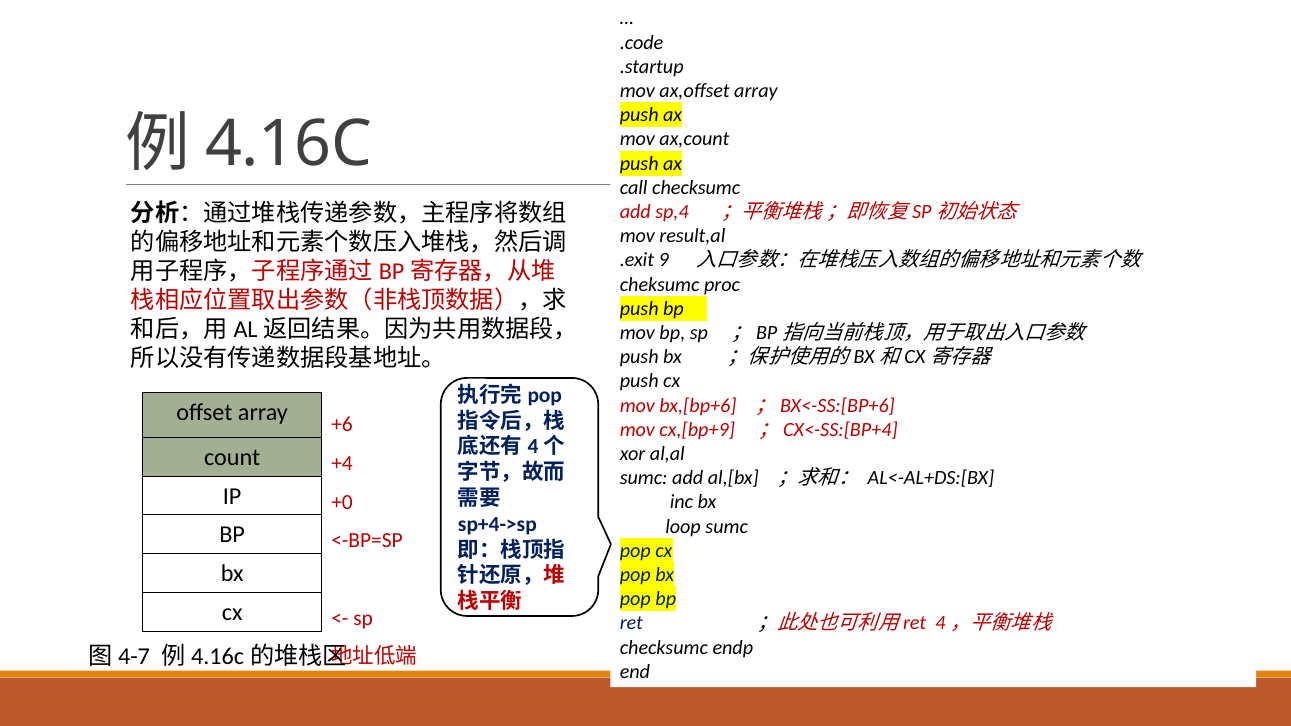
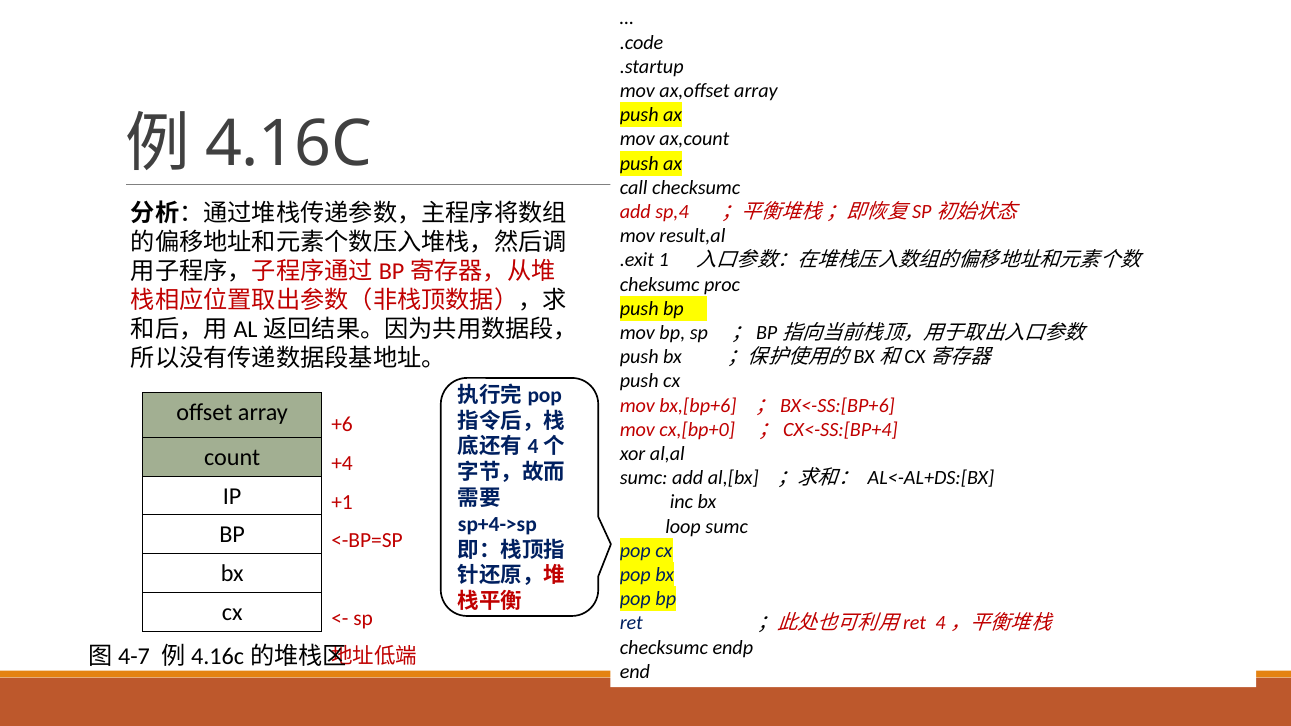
9: 9 -> 1 (664, 260)
cx,[bp+9: cx,[bp+9 -> cx,[bp+0 (697, 430)
+0: +0 -> +1 (342, 502)
